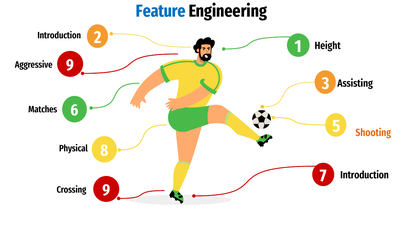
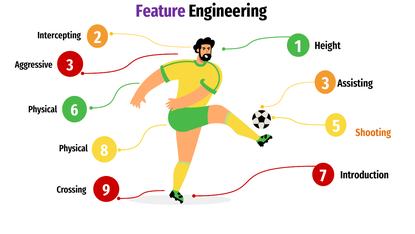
Feature colour: blue -> purple (161, 11)
Introduction: Introduction -> Intercepting (59, 36)
Aggressive 9: 9 -> 3 (70, 65)
Matches: Matches -> Physical (43, 109)
